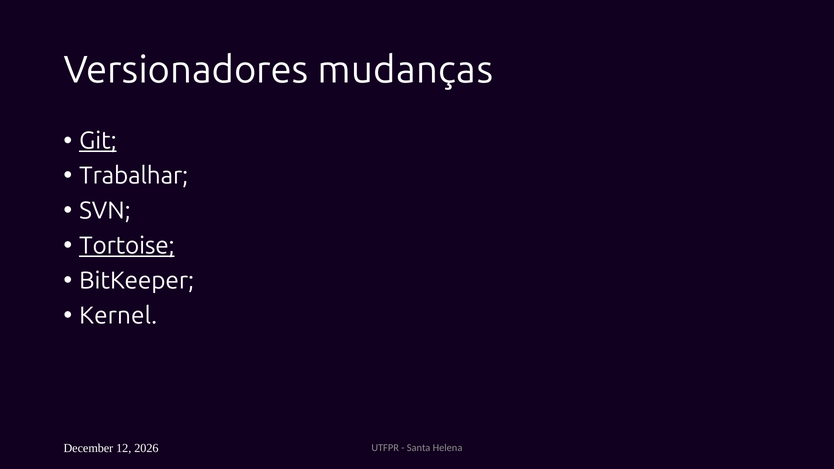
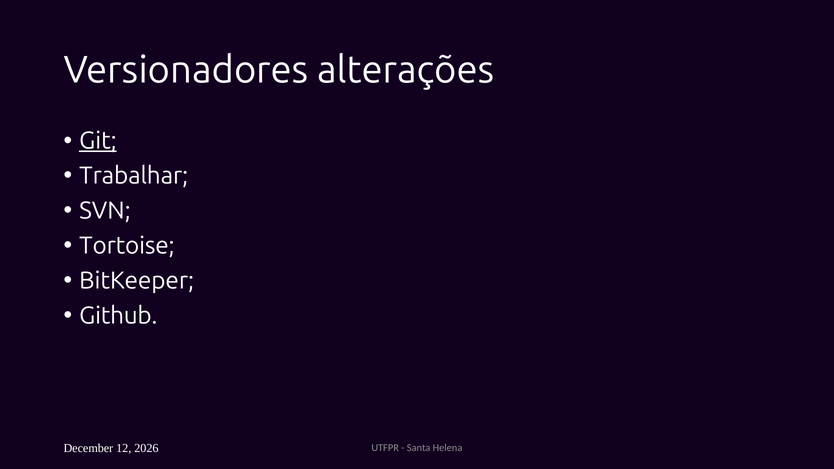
mudanças: mudanças -> alterações (406, 70)
Tortoise underline: present -> none (127, 246)
Kernel: Kernel -> Github (118, 316)
